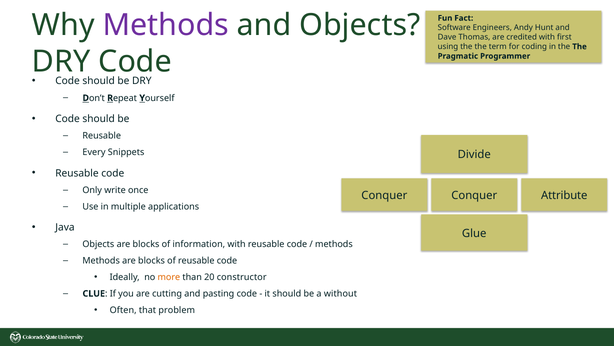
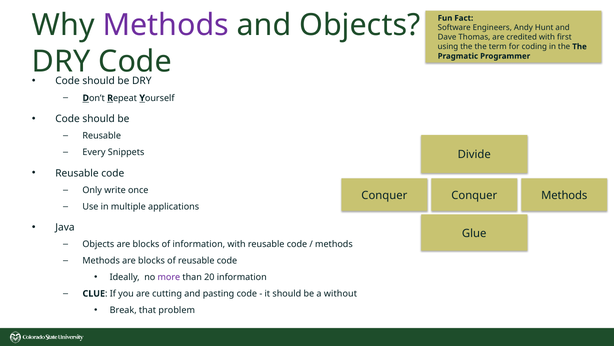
Conquer Attribute: Attribute -> Methods (564, 195)
more colour: orange -> purple (169, 277)
20 constructor: constructor -> information (242, 277)
Often: Often -> Break (123, 310)
